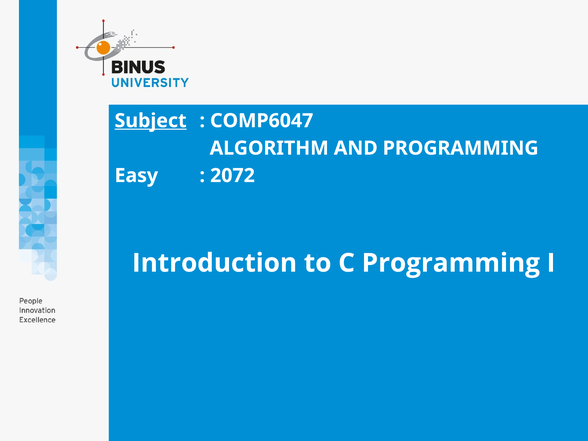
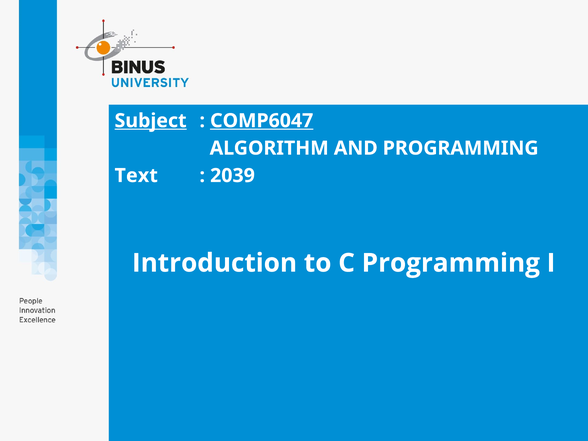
COMP6047 underline: none -> present (262, 121)
Easy: Easy -> Text (136, 176)
2072: 2072 -> 2039 (232, 176)
